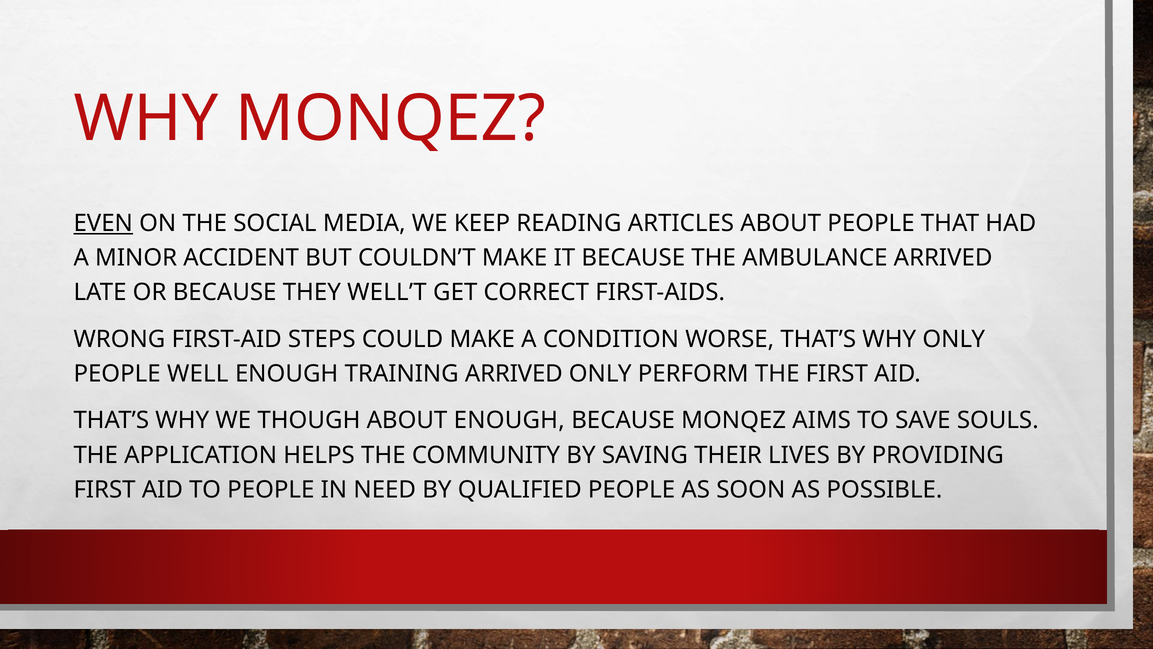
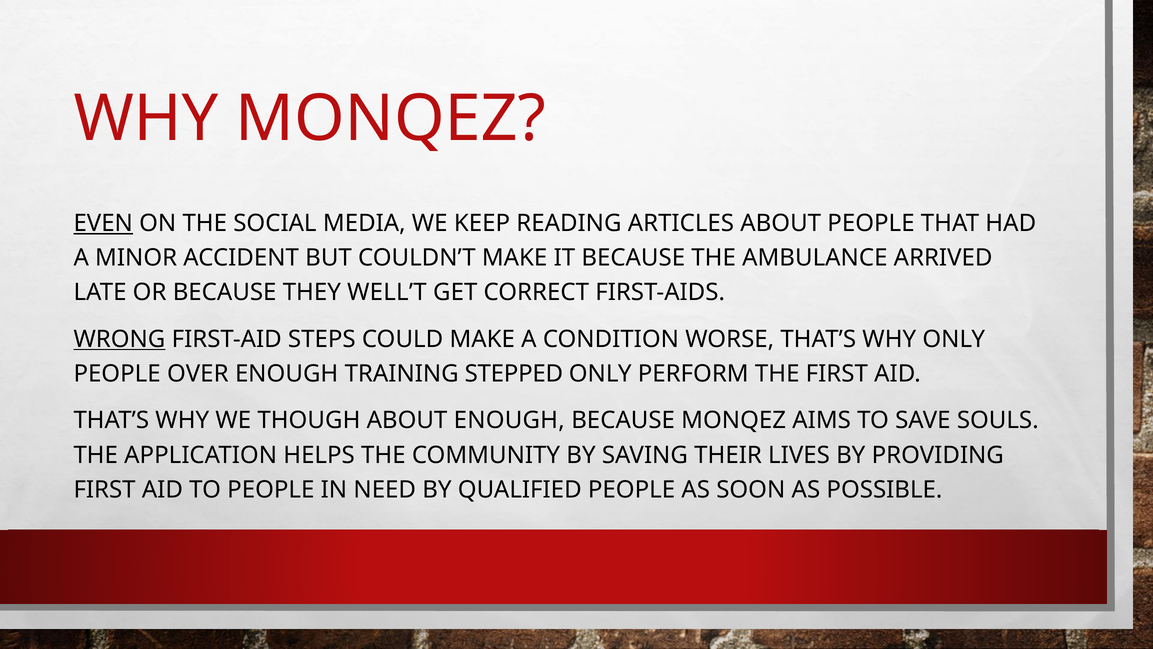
WRONG underline: none -> present (119, 339)
WELL: WELL -> OVER (198, 374)
TRAINING ARRIVED: ARRIVED -> STEPPED (514, 374)
